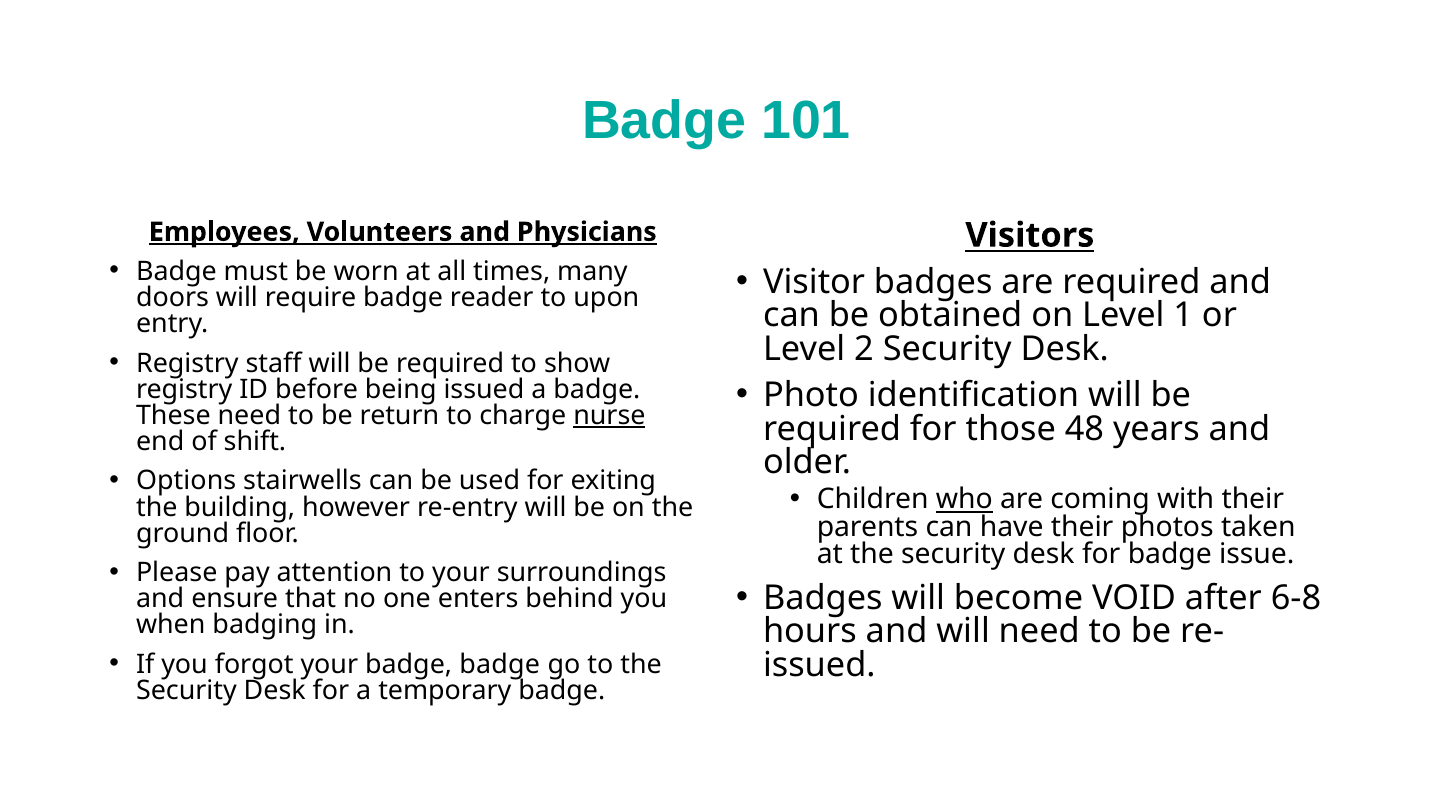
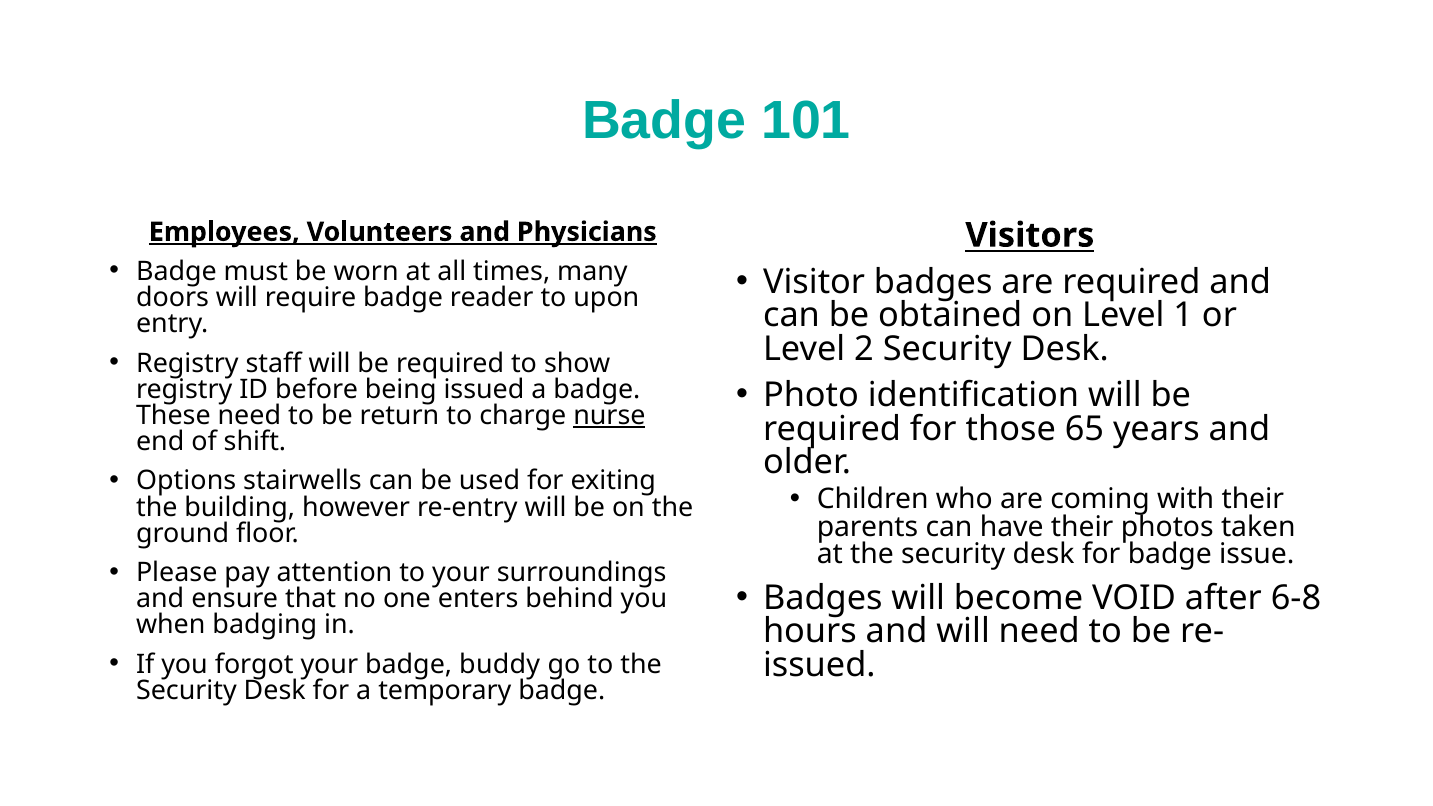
48: 48 -> 65 (1084, 429)
who underline: present -> none (964, 500)
badge badge: badge -> buddy (500, 665)
